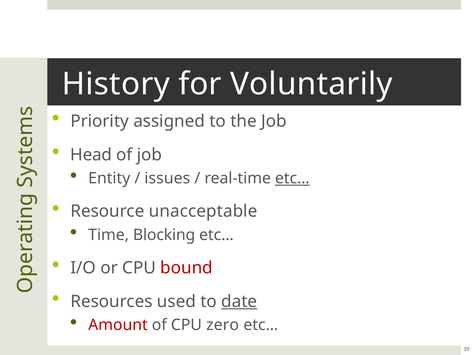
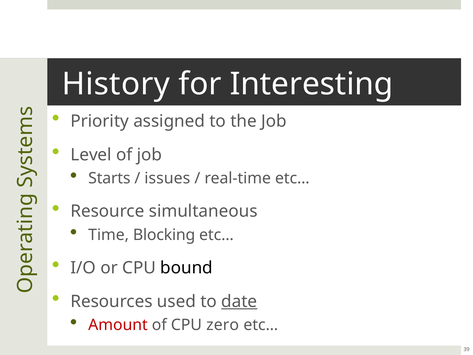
Voluntarily: Voluntarily -> Interesting (312, 84)
Head: Head -> Level (91, 155)
Entity: Entity -> Starts (109, 178)
etc… underline: present -> none (292, 178)
unacceptable: unacceptable -> simultaneous (203, 211)
bound colour: red -> black (187, 268)
